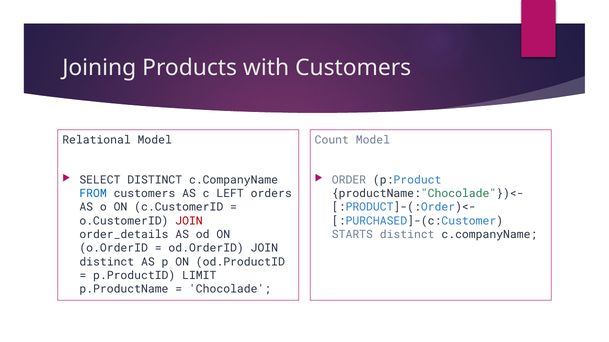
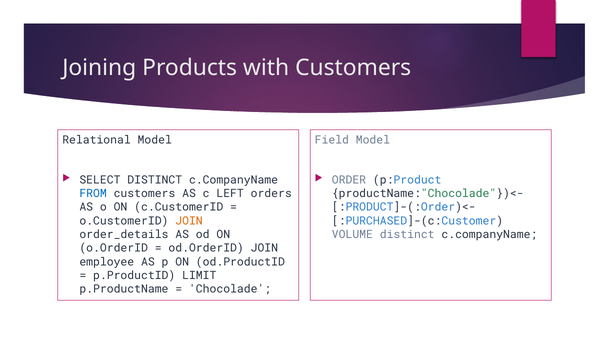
Count: Count -> Field (332, 140)
JOIN colour: red -> orange (189, 221)
STARTS: STARTS -> VOLUME (352, 235)
distinct: distinct -> employee (107, 262)
